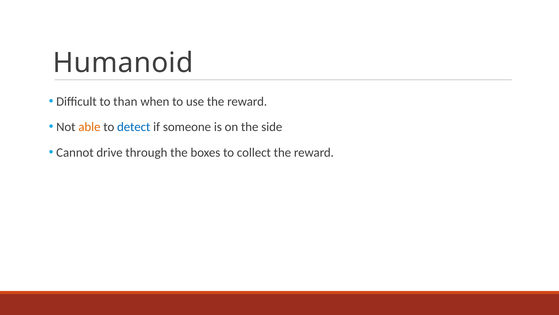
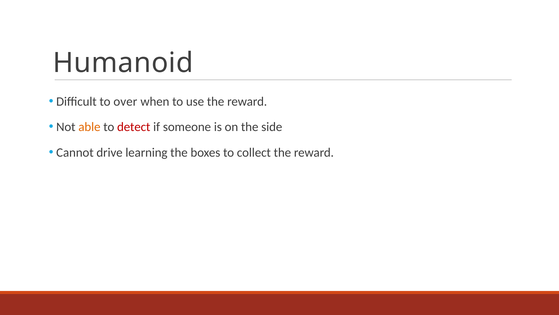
than: than -> over (125, 101)
detect colour: blue -> red (134, 127)
through: through -> learning (146, 152)
